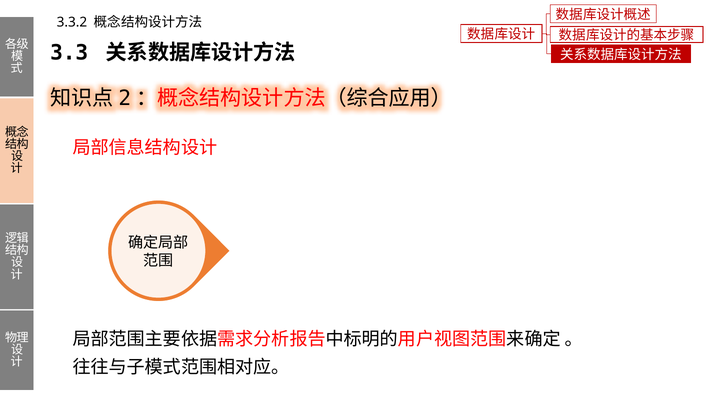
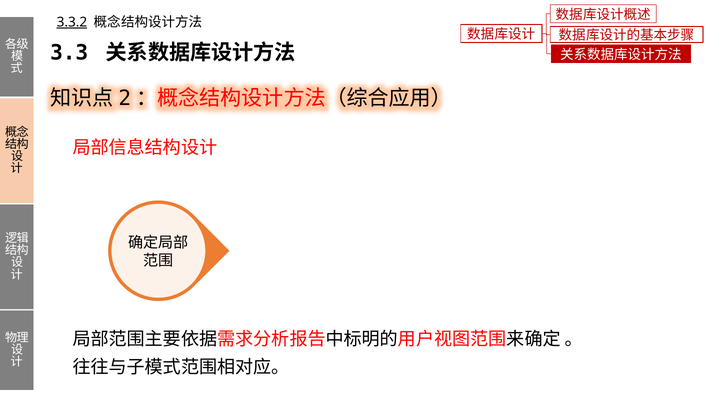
3.3.2 underline: none -> present (72, 22)
